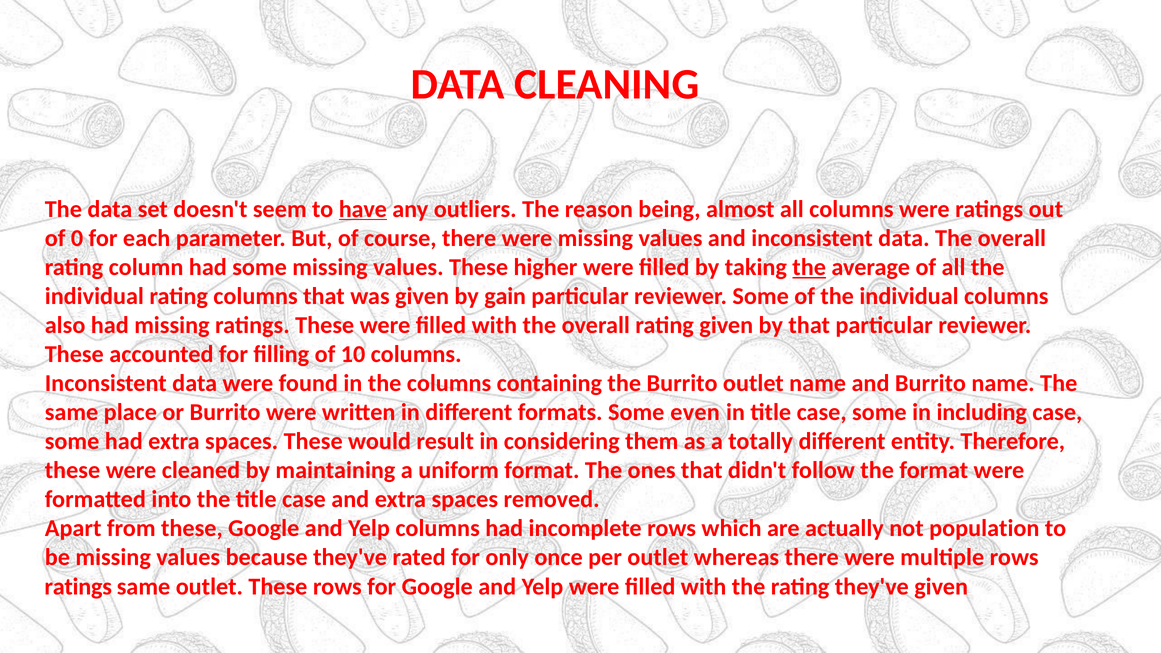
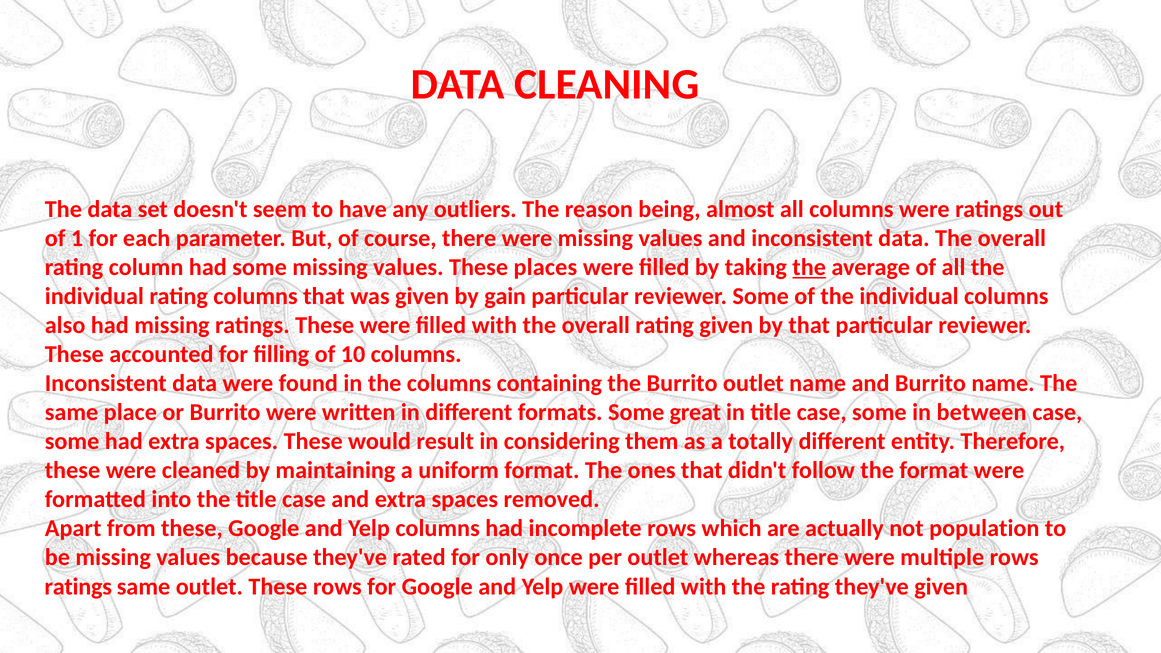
have underline: present -> none (363, 209)
0: 0 -> 1 (77, 238)
higher: higher -> places (545, 267)
even: even -> great (695, 412)
including: including -> between (982, 412)
